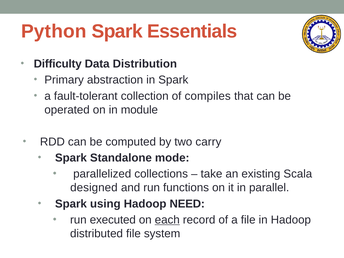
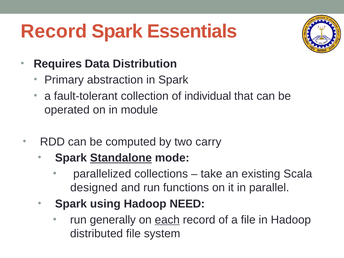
Python: Python -> Record (54, 31)
Difficulty: Difficulty -> Requires (58, 64)
compiles: compiles -> individual (208, 96)
Standalone underline: none -> present (121, 158)
executed: executed -> generally (113, 220)
